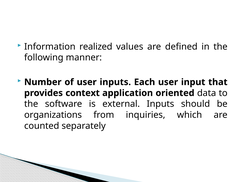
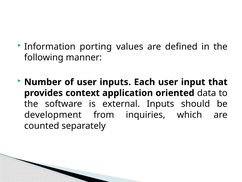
realized: realized -> porting (96, 46)
organizations: organizations -> development (53, 115)
